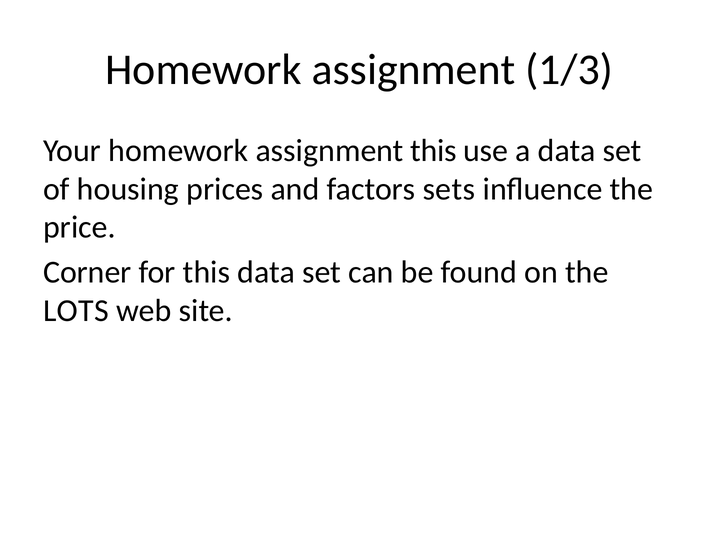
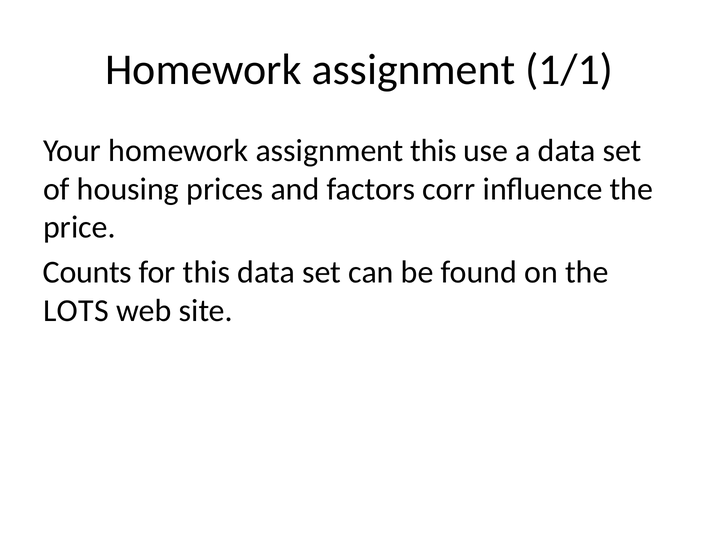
1/3: 1/3 -> 1/1 (569, 70)
sets: sets -> corr (449, 189)
Corner: Corner -> Counts (87, 272)
